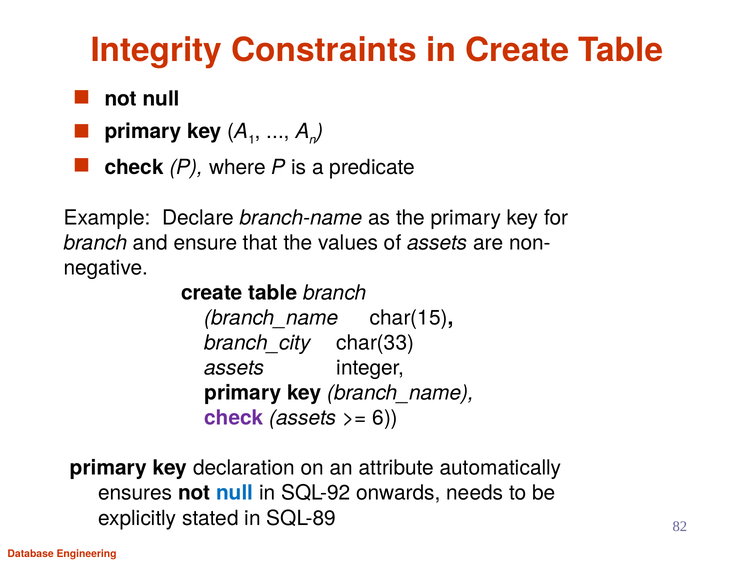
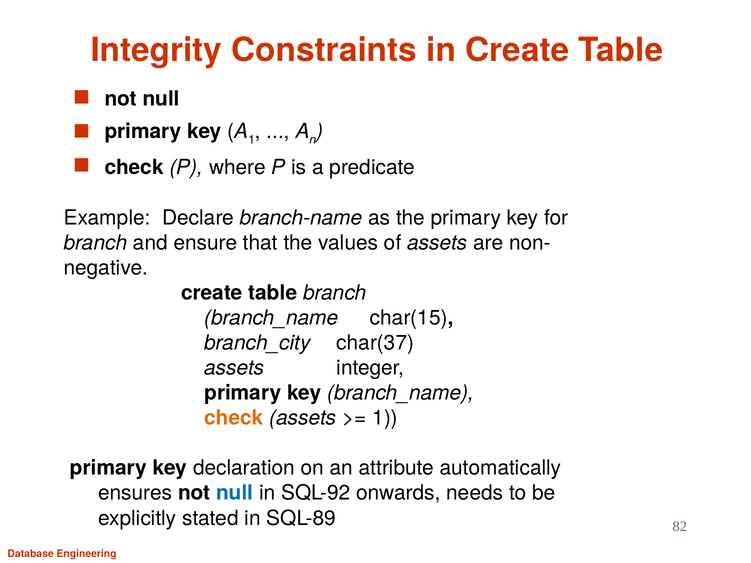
char(33: char(33 -> char(37 (375, 343)
check colour: purple -> orange (234, 418)
6: 6 -> 1 (385, 418)
